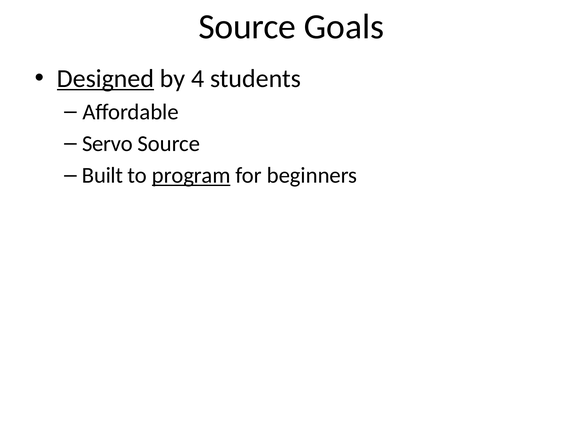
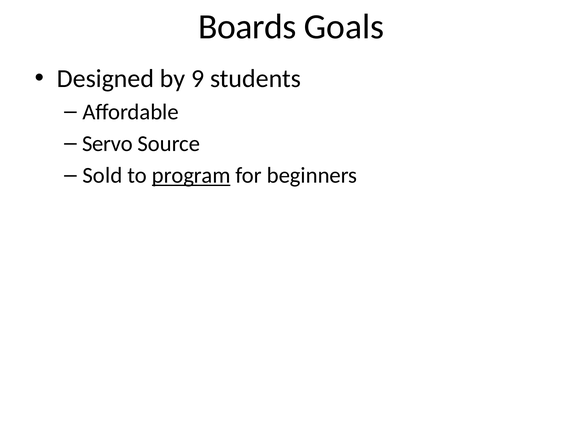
Source: Source -> Boards (247, 27)
Designed underline: present -> none (105, 79)
4: 4 -> 9 (198, 79)
Built: Built -> Sold (102, 176)
